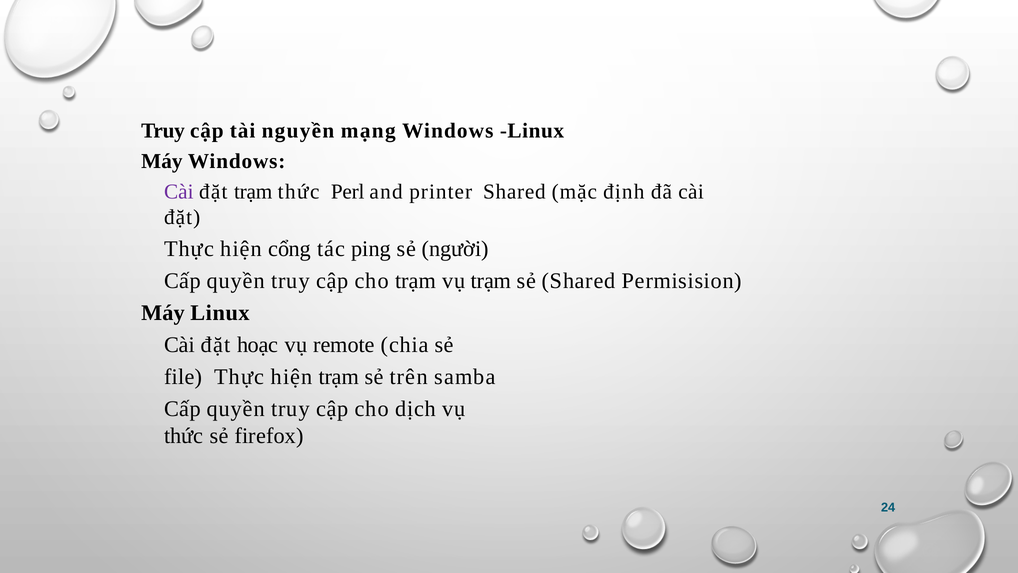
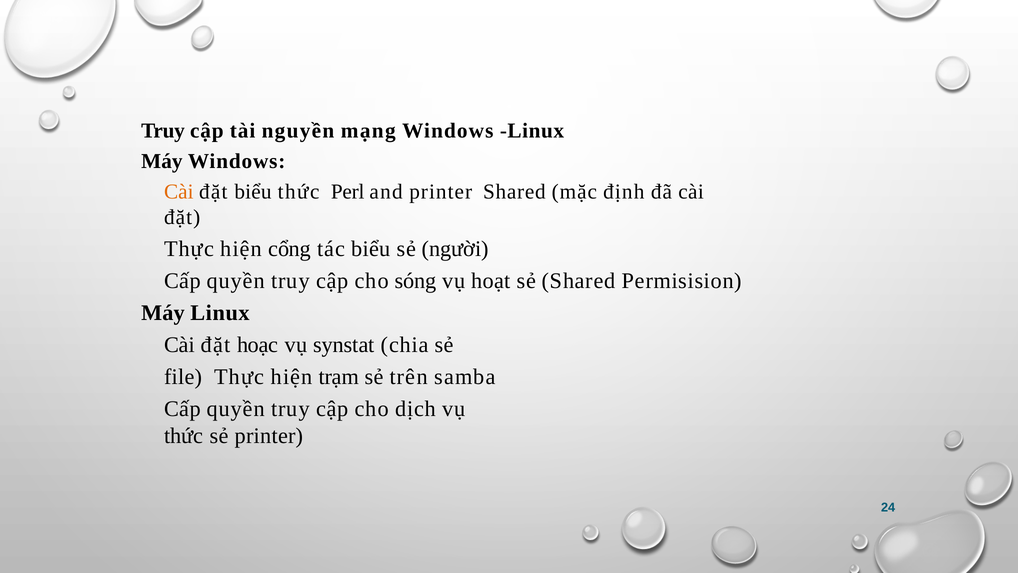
Cài colour: purple -> orange (179, 192)
đặt trạm: trạm -> biểu (253, 192)
tác ping: ping -> biểu (371, 249)
cho trạm: trạm -> sóng (416, 281)
vụ trạm: trạm -> hoạt (491, 281)
remote: remote -> synstat (344, 345)
sẻ firefox: firefox -> printer (269, 436)
